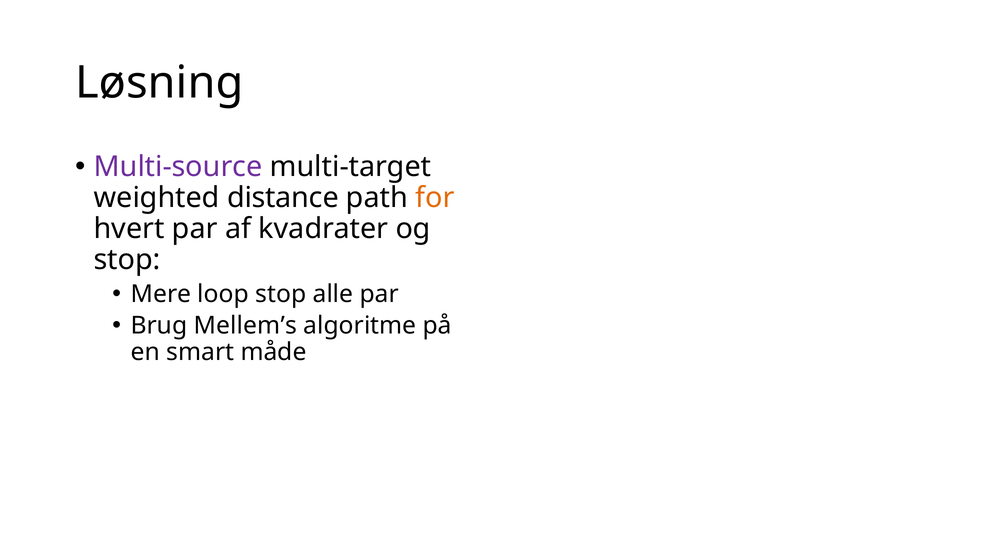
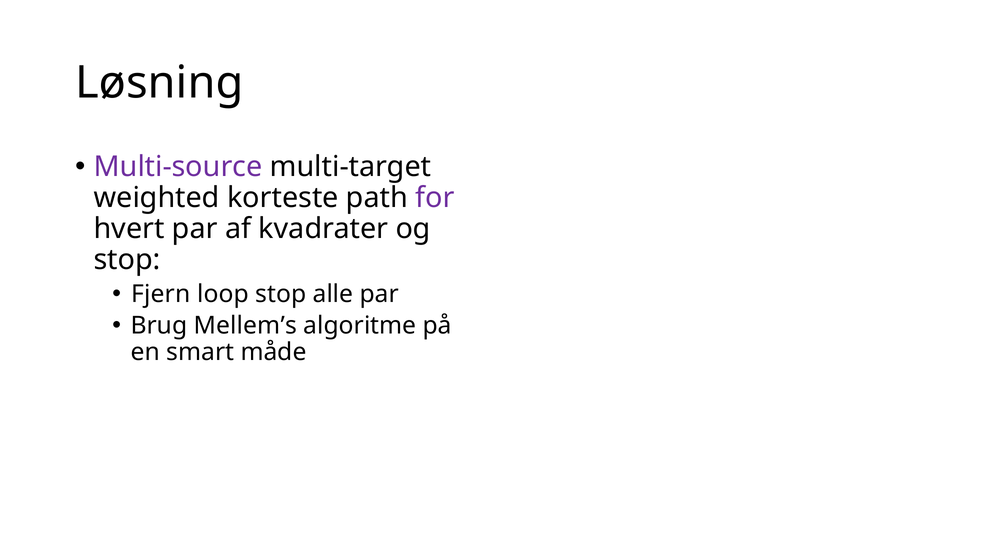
distance: distance -> korteste (283, 198)
for colour: orange -> purple (435, 198)
Mere: Mere -> Fjern (161, 294)
